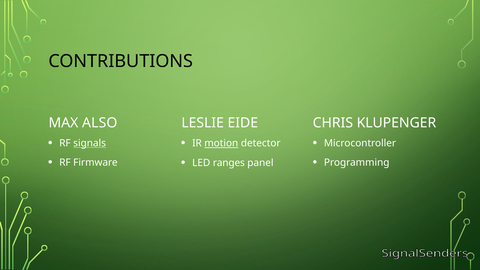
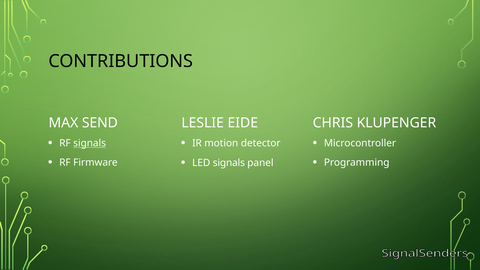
ALSO: ALSO -> SEND (100, 123)
motion underline: present -> none (221, 143)
LED ranges: ranges -> signals (229, 163)
